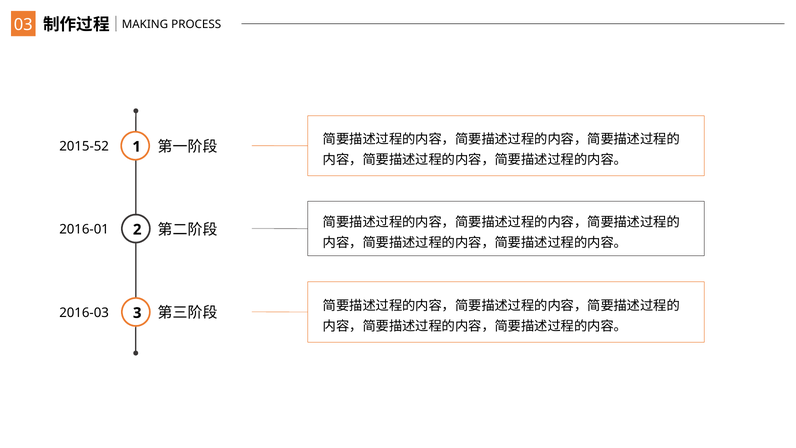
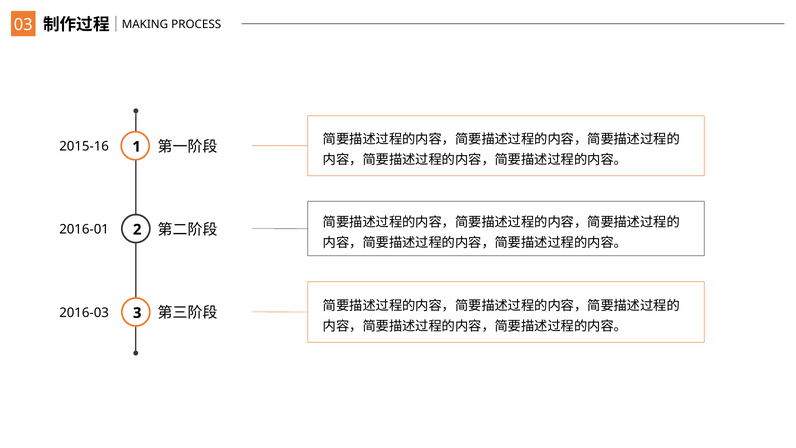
2015-52: 2015-52 -> 2015-16 (84, 146)
